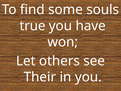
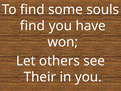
true: true -> find (32, 26)
